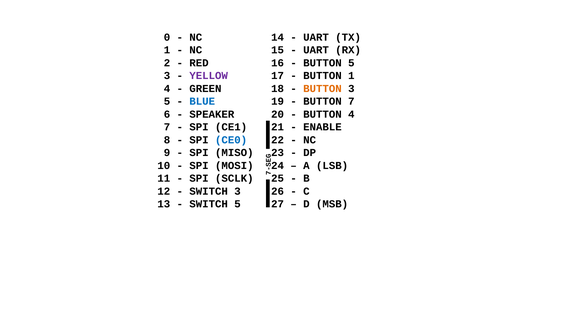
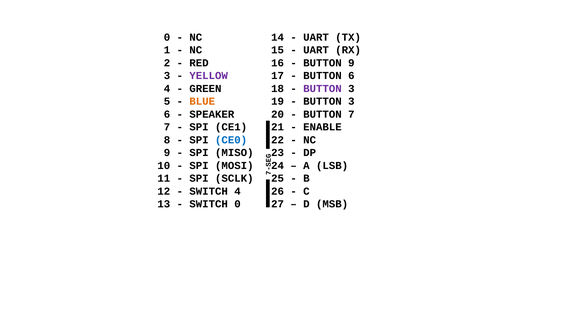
BUTTON 5: 5 -> 9 (351, 63)
BUTTON 1: 1 -> 6 (351, 76)
BUTTON colour: orange -> purple (322, 88)
BLUE colour: blue -> orange (202, 101)
7: 7 -> 3 (351, 101)
BUTTON 4: 4 -> 7 (351, 114)
SWITCH 3: 3 -> 4 (238, 191)
SWITCH 5: 5 -> 0 (238, 204)
